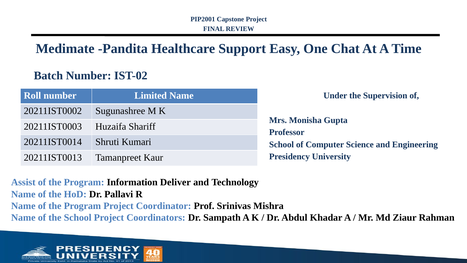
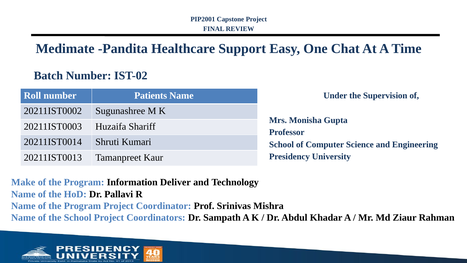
Limited: Limited -> Patients (151, 95)
Assist: Assist -> Make (23, 182)
